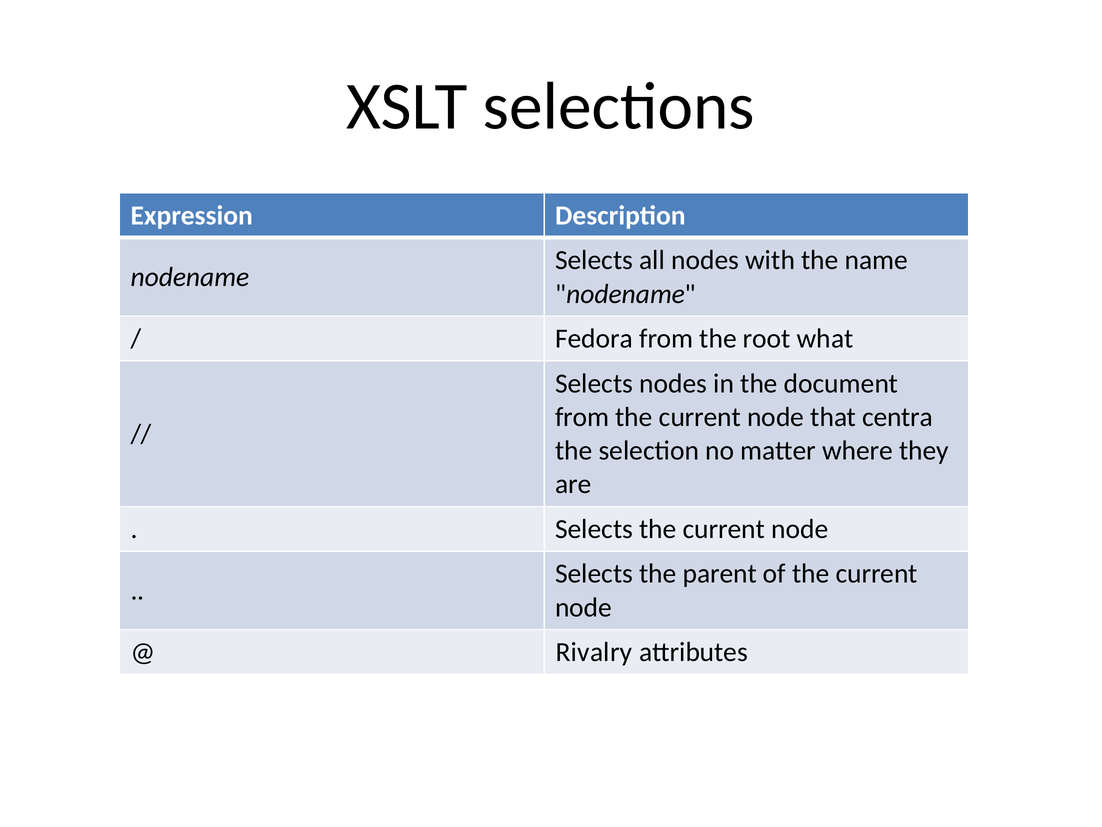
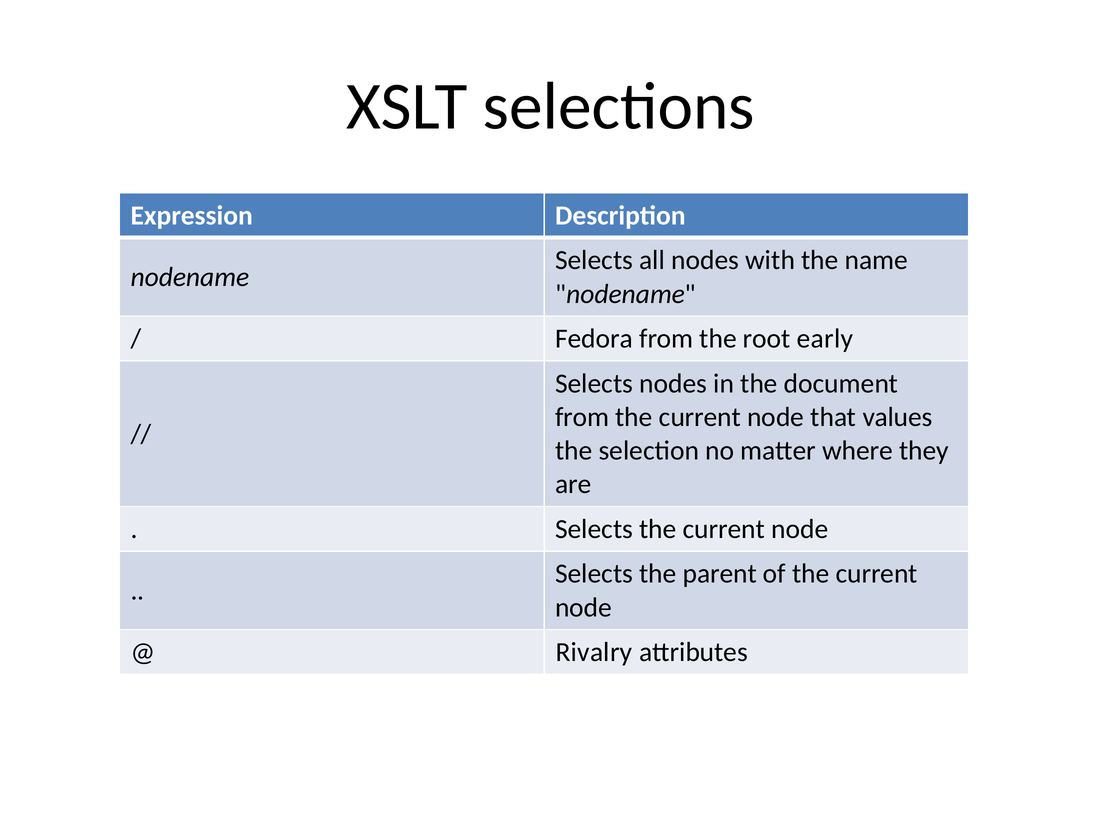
what: what -> early (825, 339)
centra: centra -> values (898, 417)
